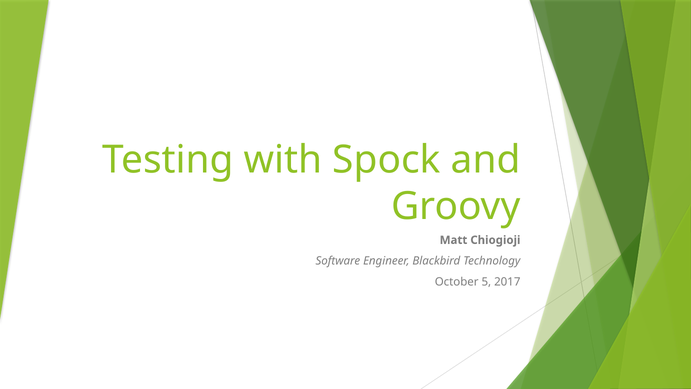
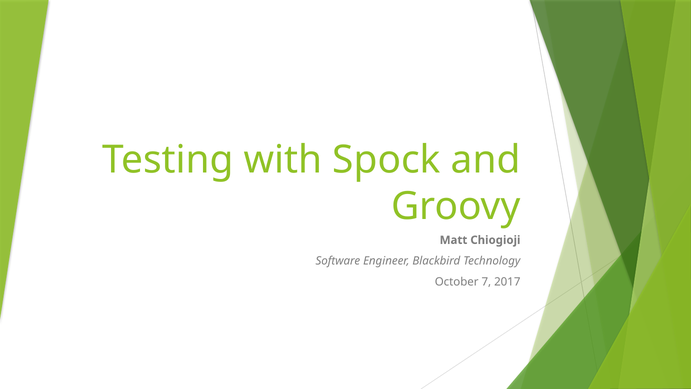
5: 5 -> 7 (486, 282)
